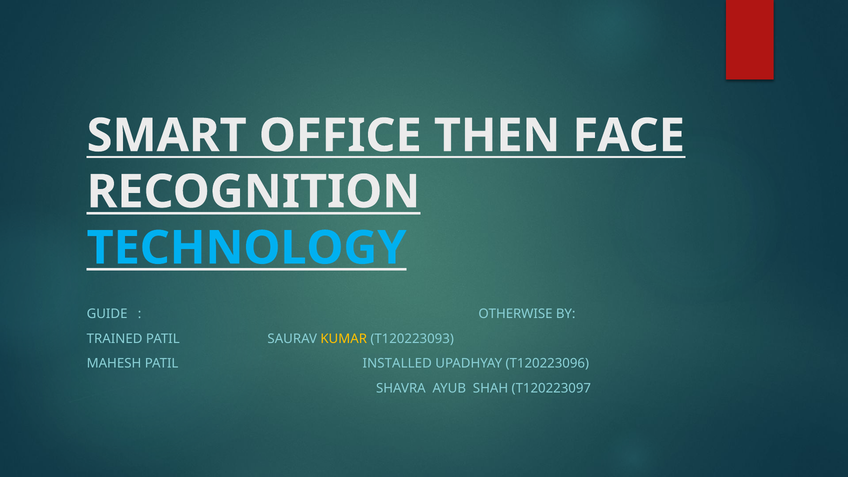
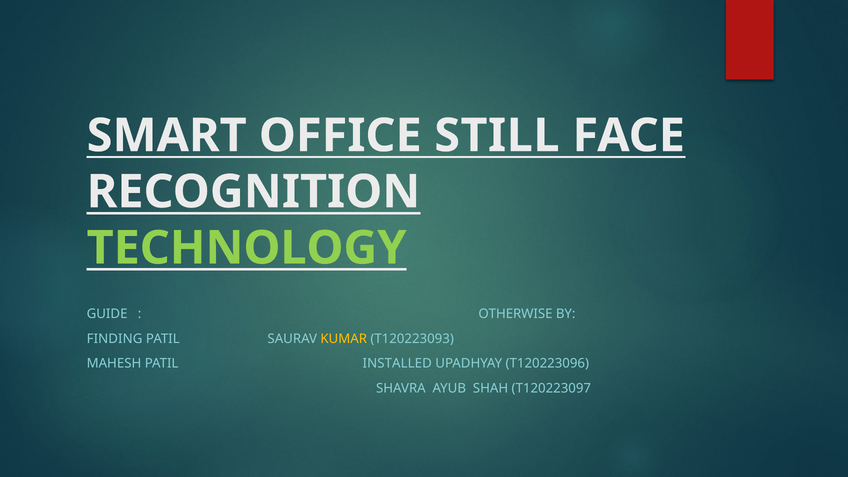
THEN: THEN -> STILL (497, 136)
TECHNOLOGY colour: light blue -> light green (247, 248)
TRAINED: TRAINED -> FINDING (115, 339)
